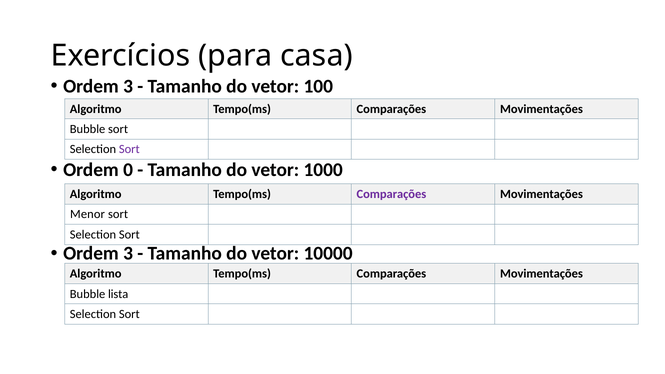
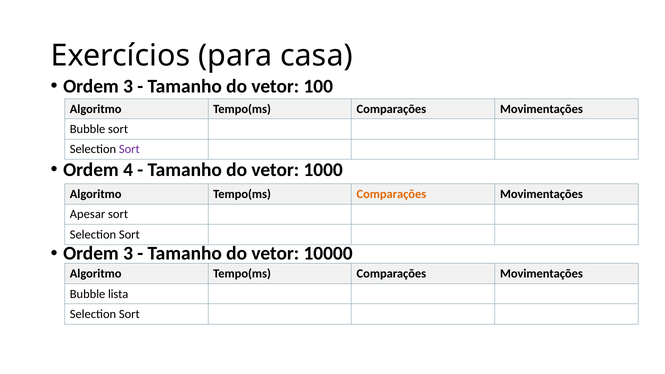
0: 0 -> 4 (128, 170)
Comparações colour: purple -> orange (391, 194)
Menor: Menor -> Apesar (88, 214)
